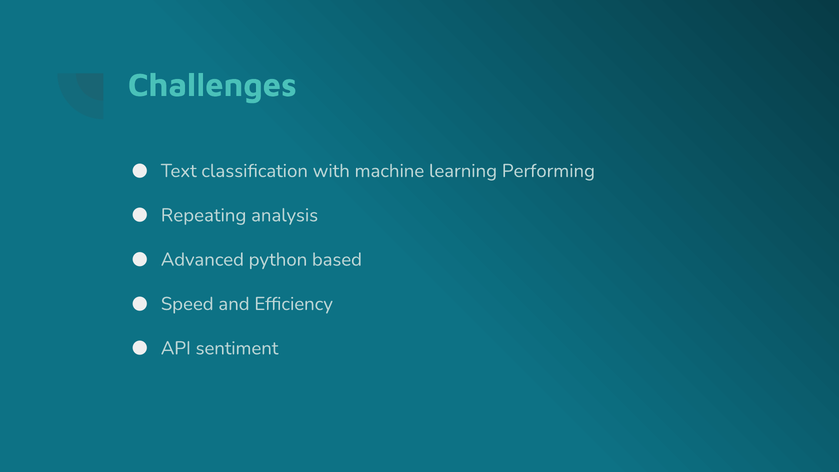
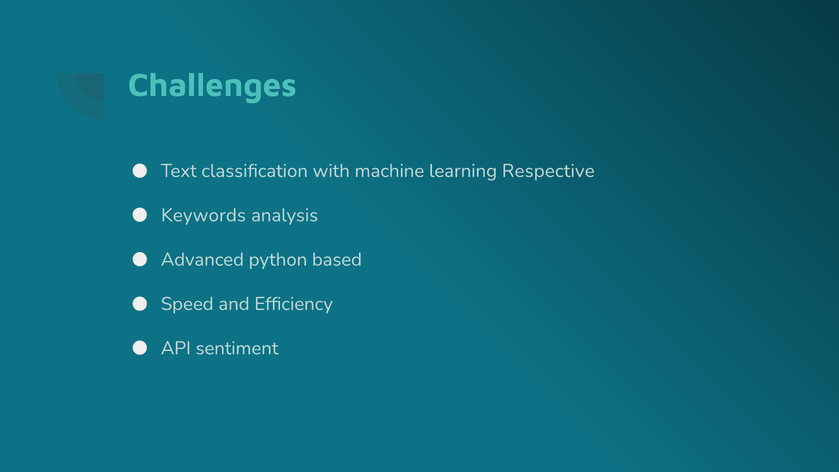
Performing: Performing -> Respective (548, 171)
Repeating: Repeating -> Keywords (204, 215)
